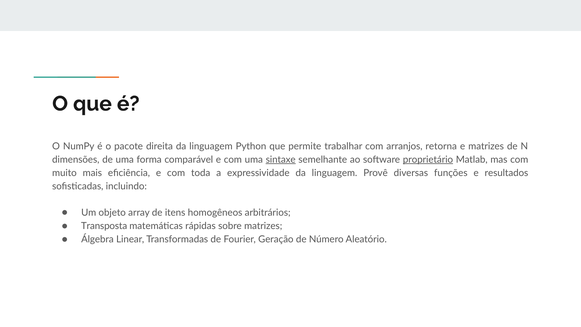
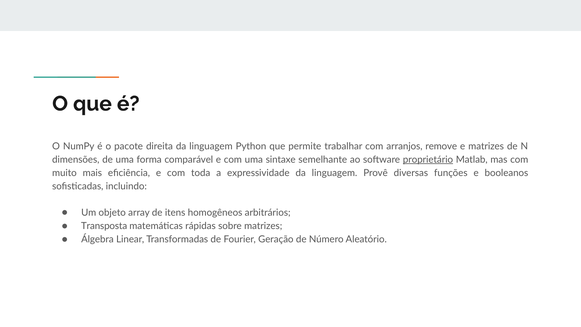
retorna: retorna -> remove (441, 146)
sintaxe underline: present -> none (281, 159)
resultados: resultados -> booleanos (506, 173)
